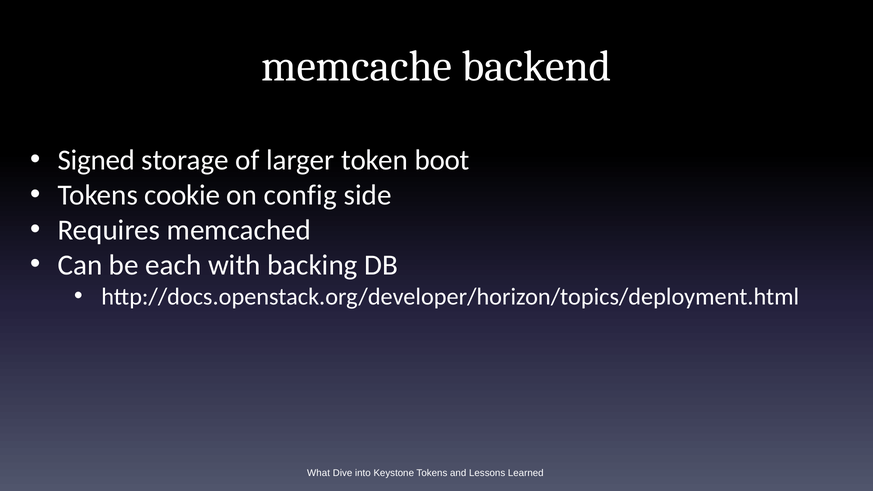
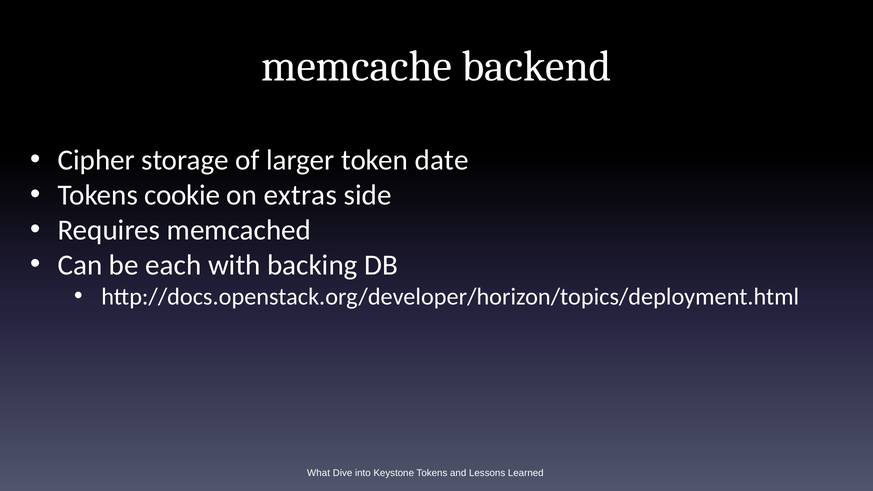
Signed: Signed -> Cipher (96, 160)
boot: boot -> date (442, 160)
config: config -> extras (300, 195)
